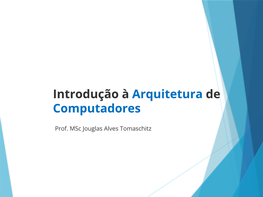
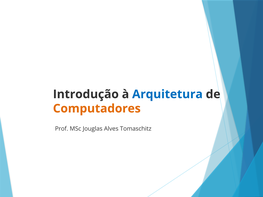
Computadores colour: blue -> orange (97, 109)
